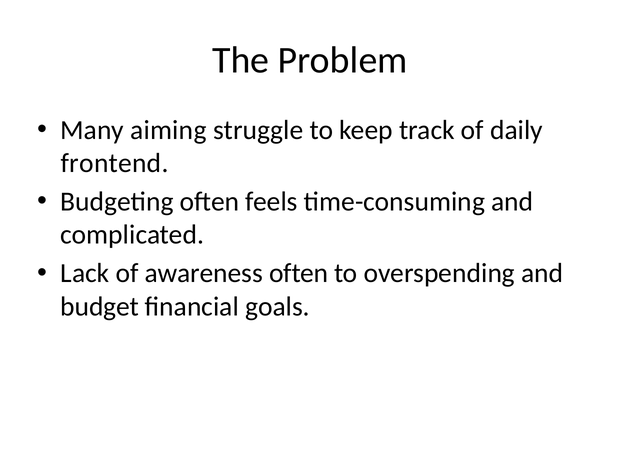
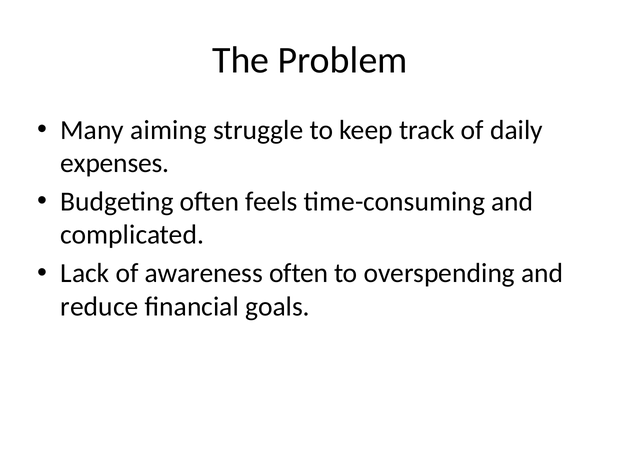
frontend: frontend -> expenses (115, 163)
budget: budget -> reduce (99, 306)
